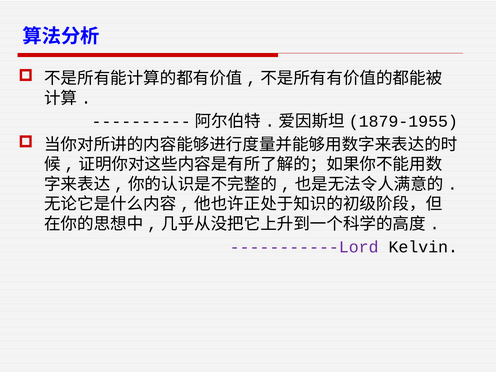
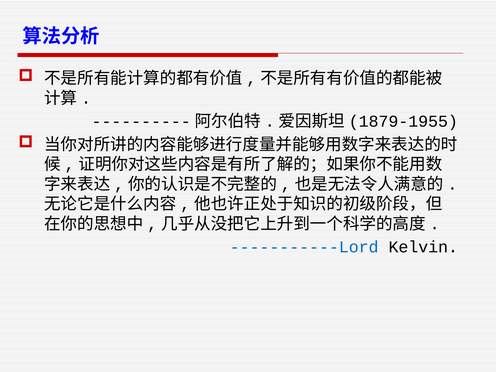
-----------Lord colour: purple -> blue (304, 247)
